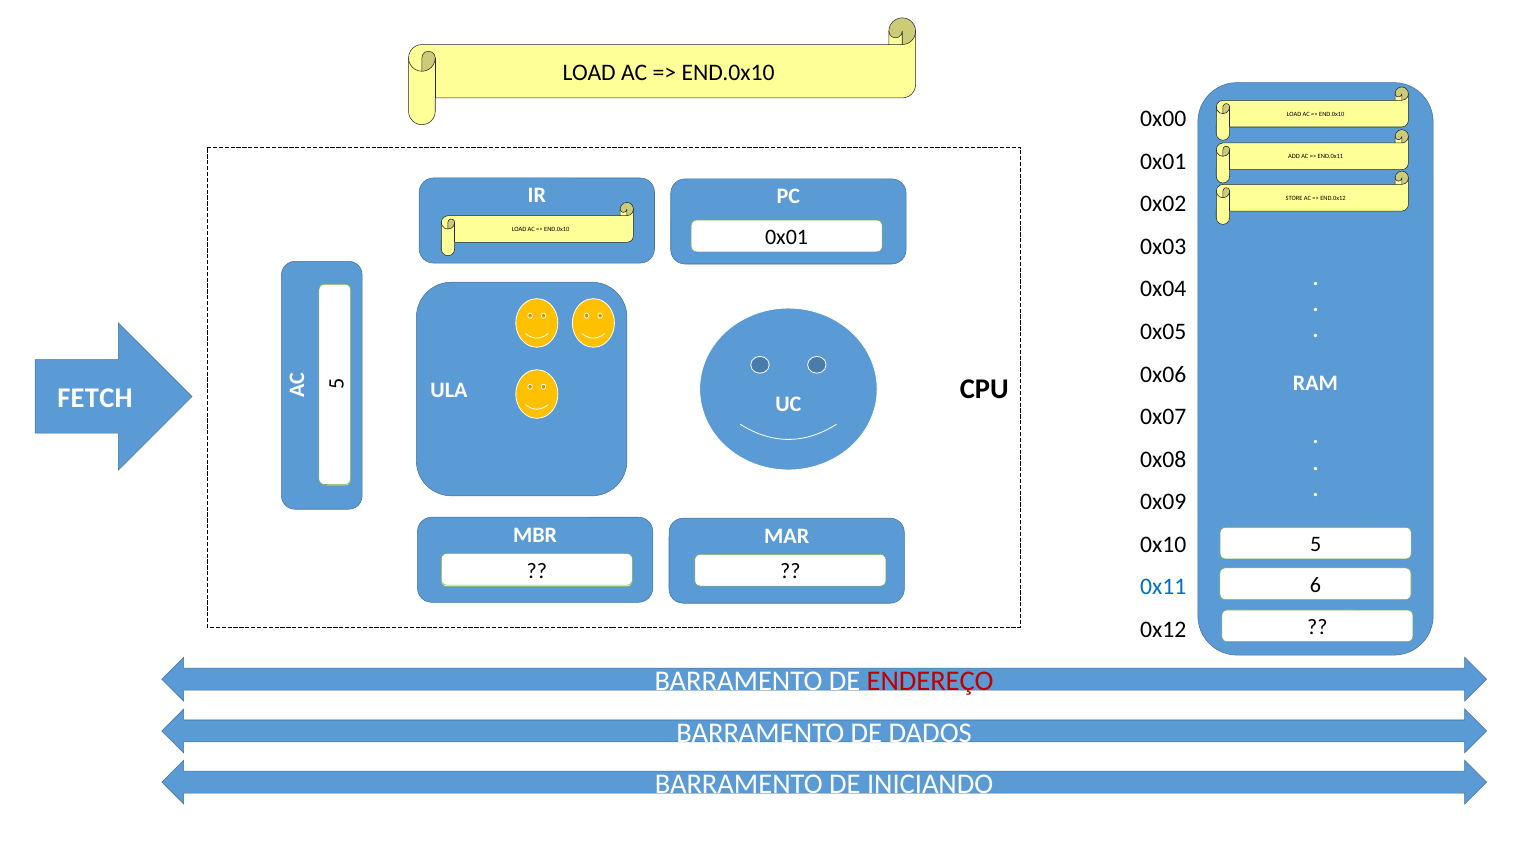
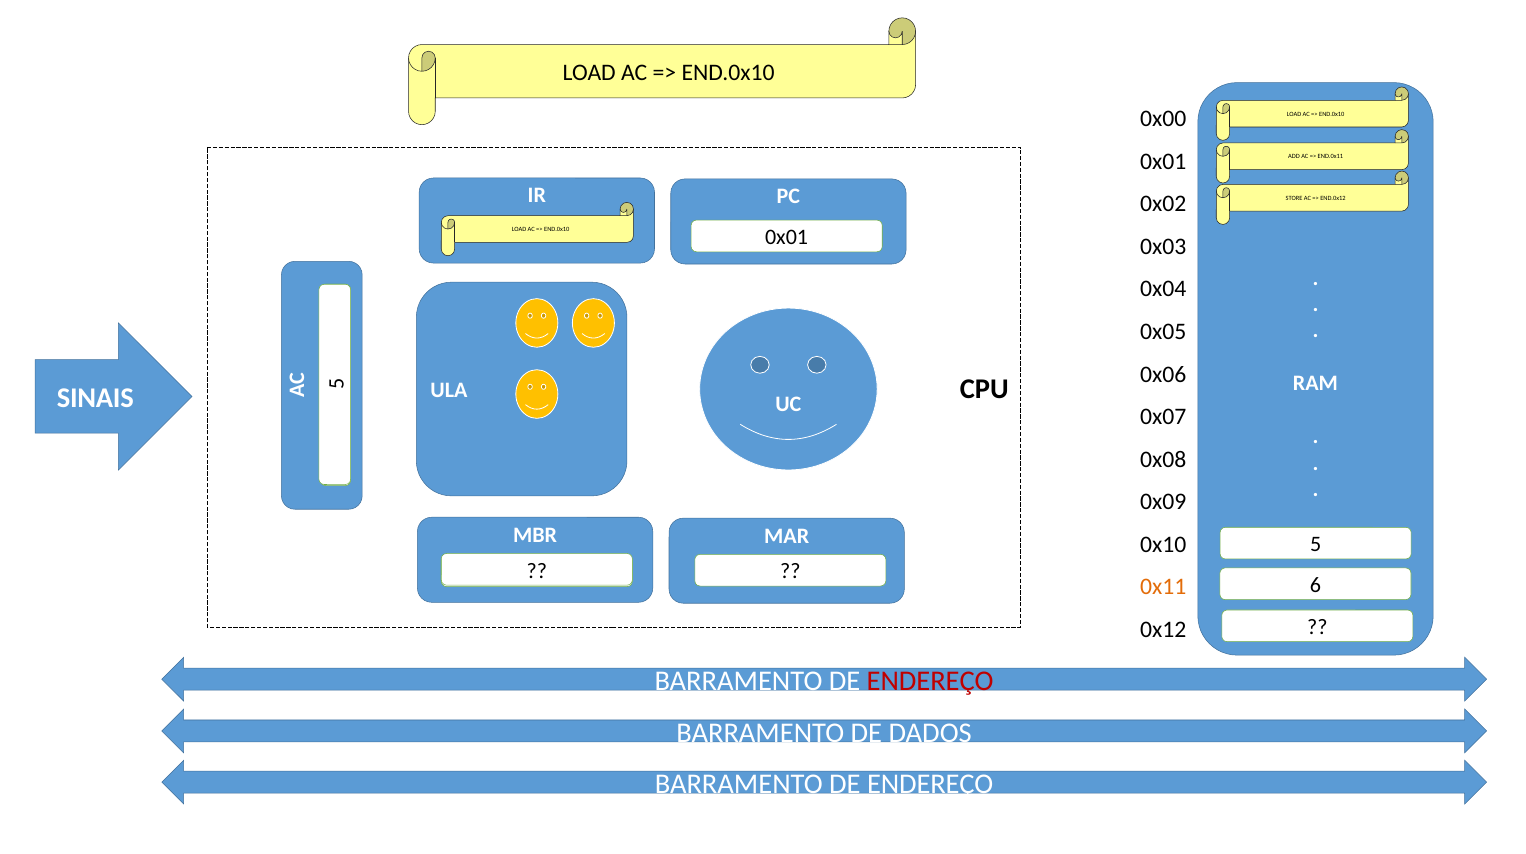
FETCH: FETCH -> SINAIS (95, 399)
0x11 colour: blue -> orange (1163, 588)
INICIANDO: INICIANDO -> ENDEREÇO (930, 785)
